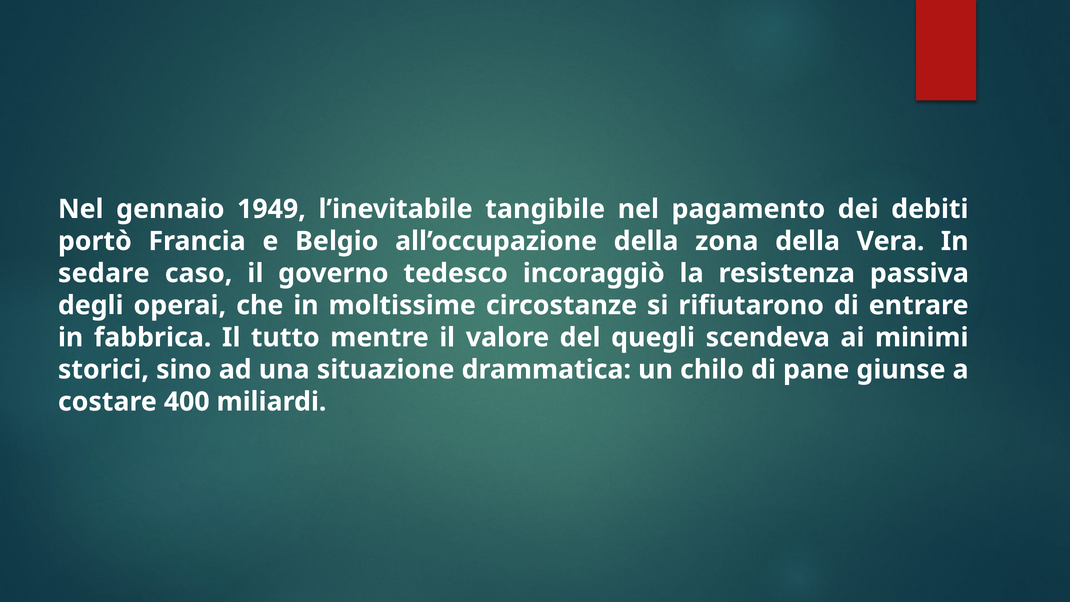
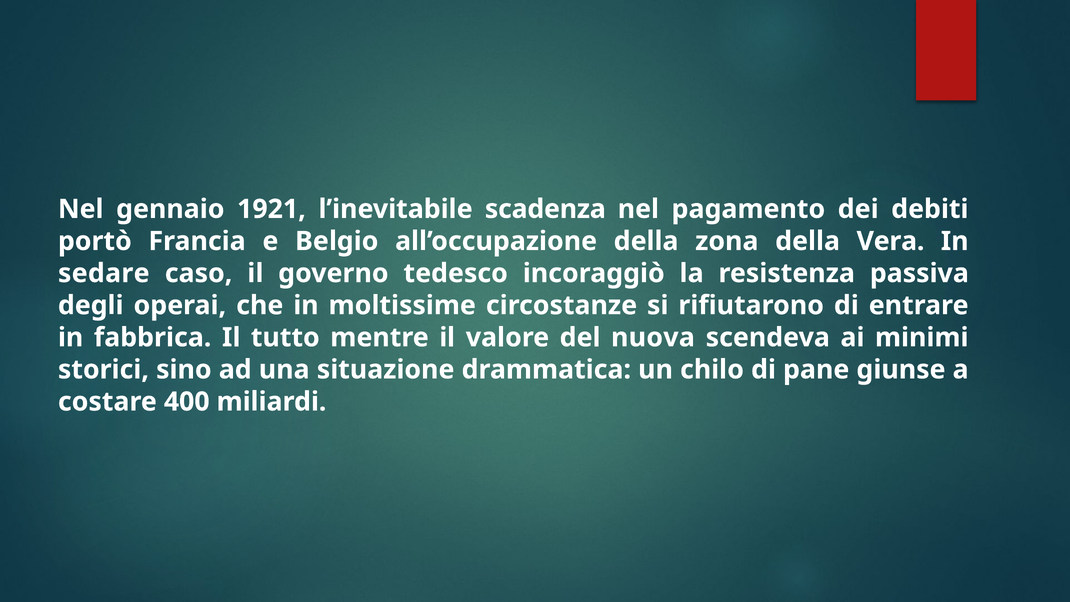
1949: 1949 -> 1921 (271, 209)
tangibile: tangibile -> scadenza (545, 209)
quegli: quegli -> nuova (653, 337)
